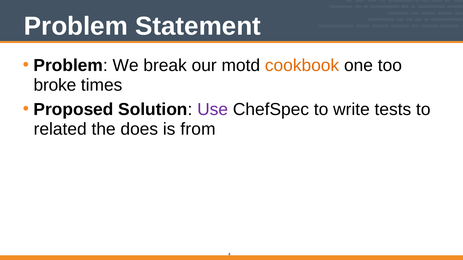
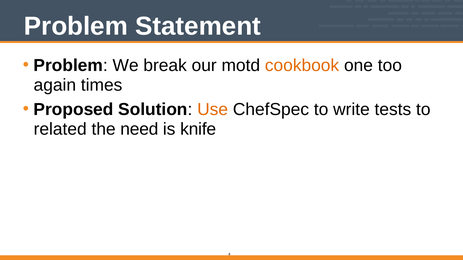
broke: broke -> again (55, 85)
Use colour: purple -> orange (213, 110)
does: does -> need (139, 129)
from: from -> knife (198, 129)
